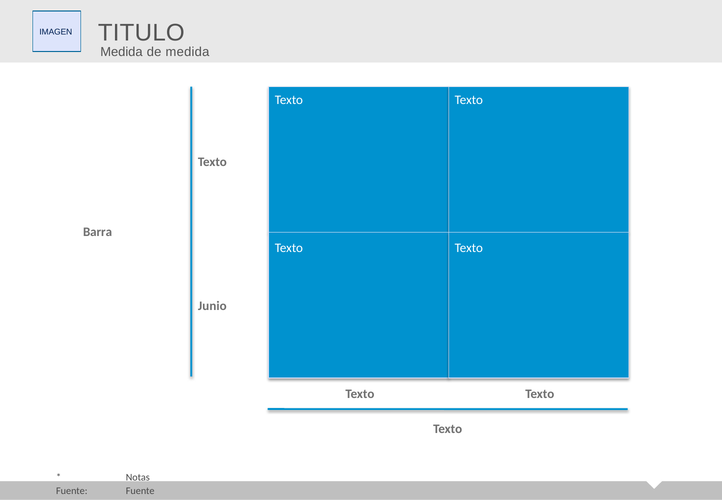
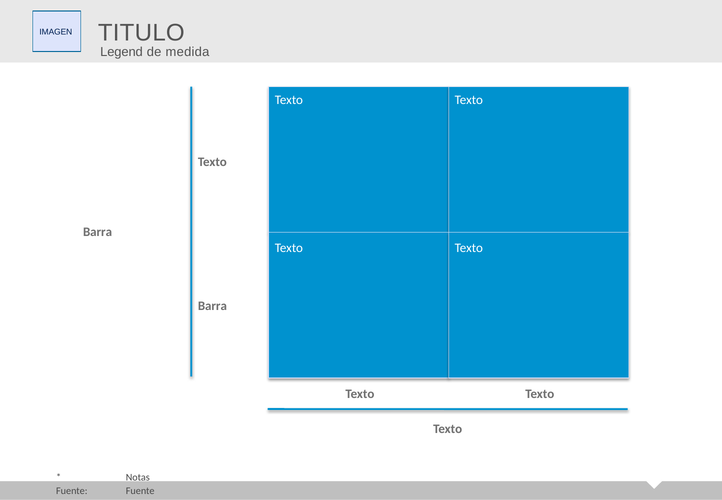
Medida: Medida -> Legend (121, 52)
Junio: Junio -> Barra (212, 306)
